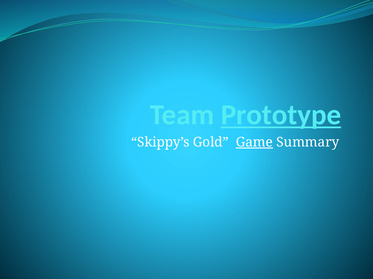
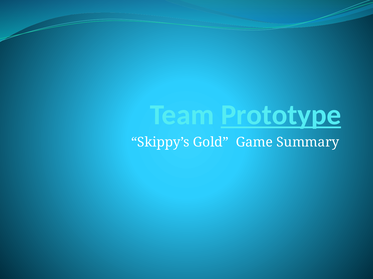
Game underline: present -> none (254, 143)
